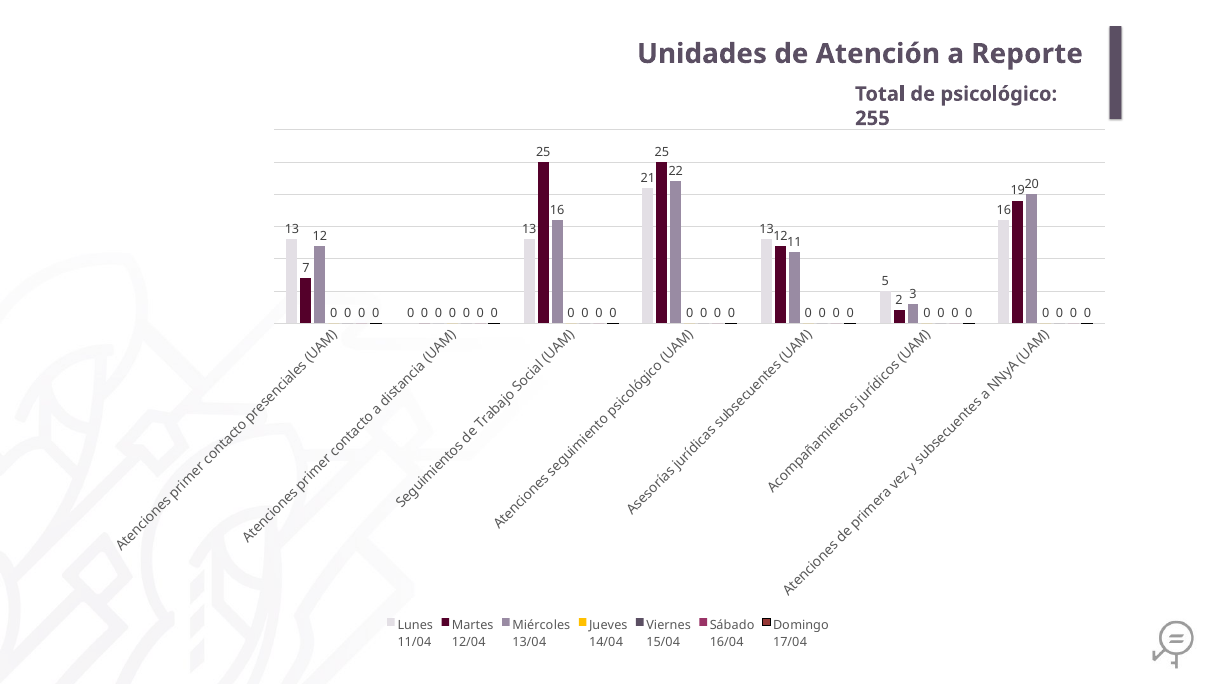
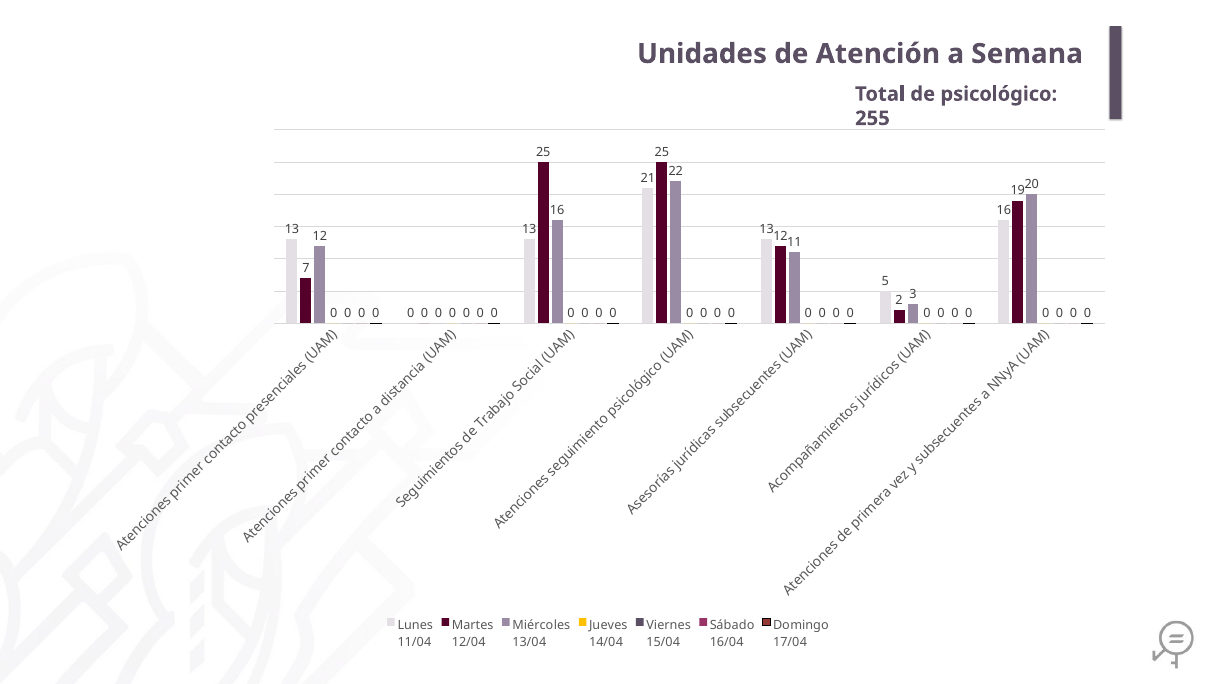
Reporte: Reporte -> Semana (1027, 54)
